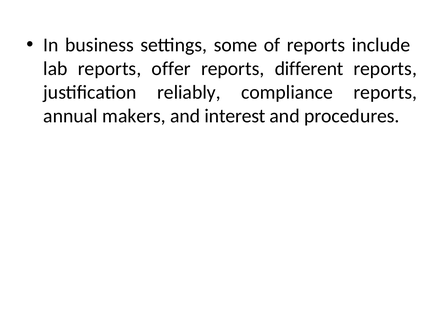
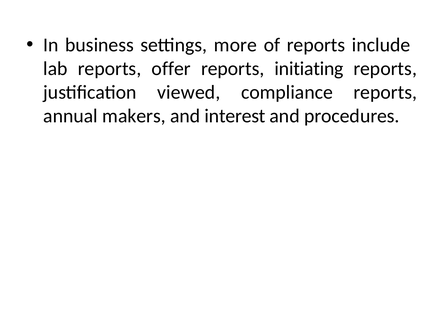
some: some -> more (235, 45)
different: different -> initiating (309, 69)
reliably: reliably -> viewed (189, 92)
